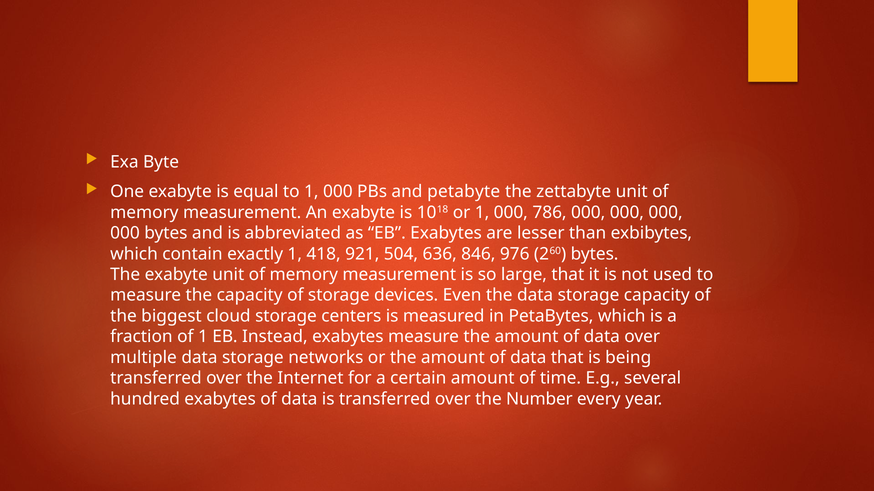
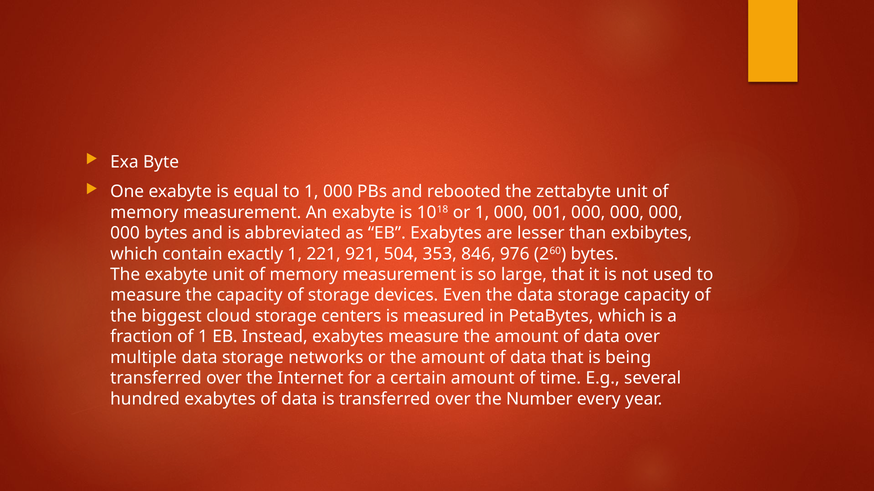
petabyte: petabyte -> rebooted (464, 192)
786: 786 -> 001 (550, 213)
418: 418 -> 221 (324, 254)
636: 636 -> 353 (440, 254)
